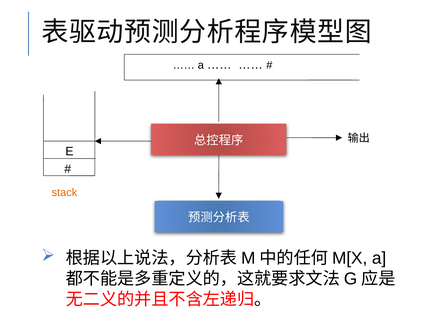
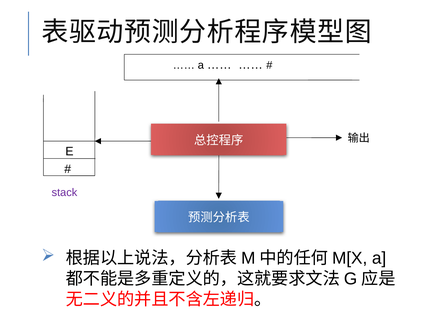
stack colour: orange -> purple (64, 192)
